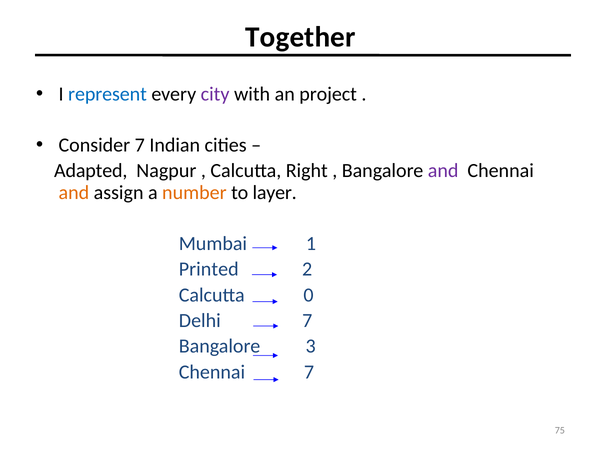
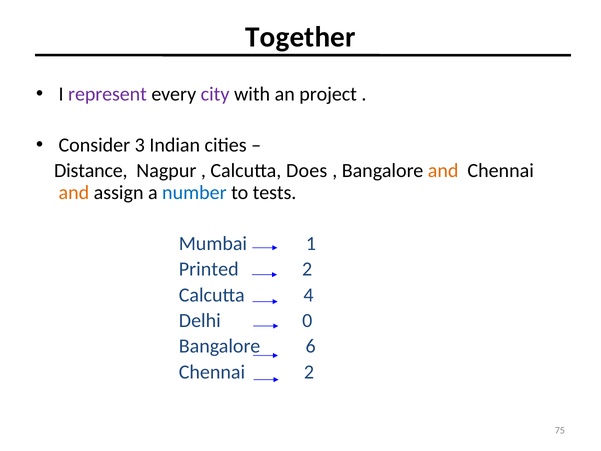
represent colour: blue -> purple (107, 94)
Consider 7: 7 -> 3 (140, 145)
Adapted: Adapted -> Distance (91, 171)
Right: Right -> Does (307, 171)
and colour: purple -> orange (443, 171)
number colour: orange -> blue (194, 192)
layer: layer -> tests (275, 192)
0: 0 -> 4 (309, 295)
Delhi 7: 7 -> 0 (307, 320)
3: 3 -> 6 (311, 346)
Chennai 7: 7 -> 2 (309, 372)
